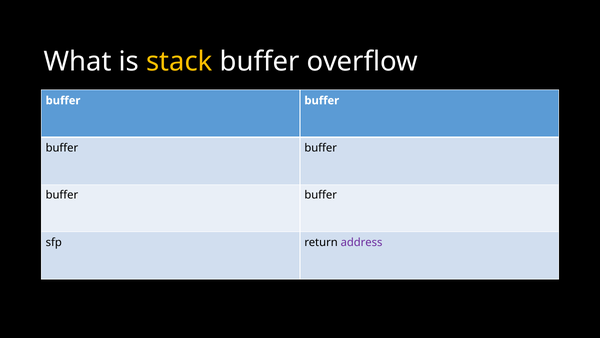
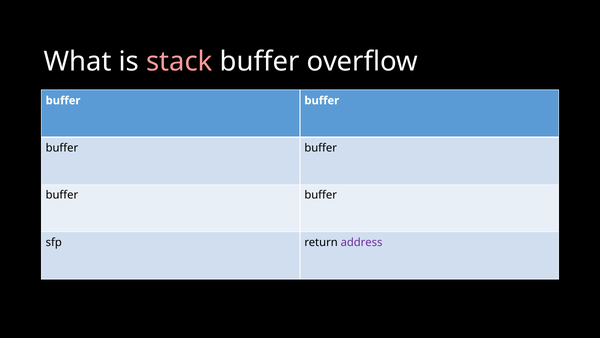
stack colour: yellow -> pink (179, 62)
